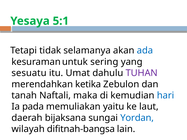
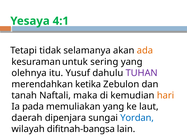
5:1: 5:1 -> 4:1 (61, 21)
ada colour: blue -> orange (145, 50)
sesuatu: sesuatu -> olehnya (29, 73)
Umat: Umat -> Yusuf (78, 73)
hari colour: blue -> orange (166, 96)
memuliakan yaitu: yaitu -> yang (114, 107)
bijaksana: bijaksana -> dipenjara (66, 118)
